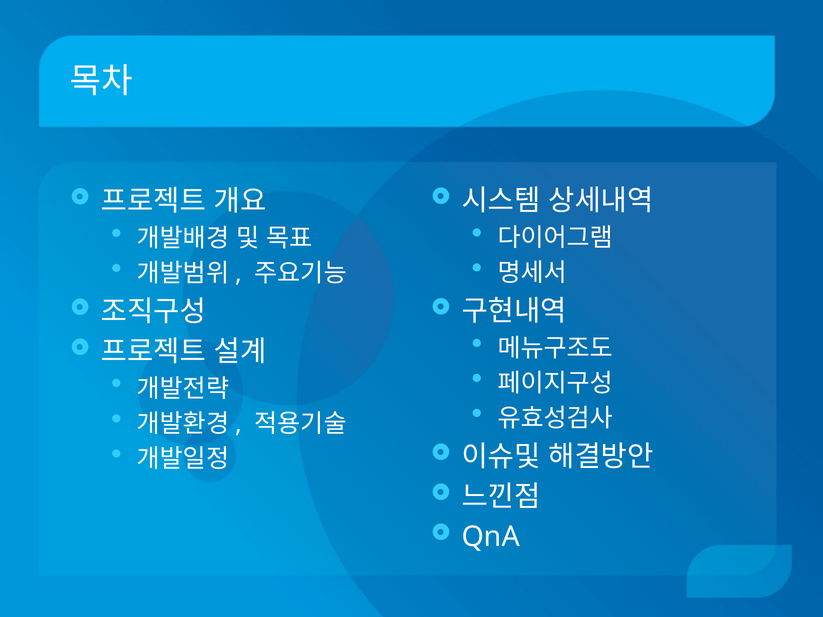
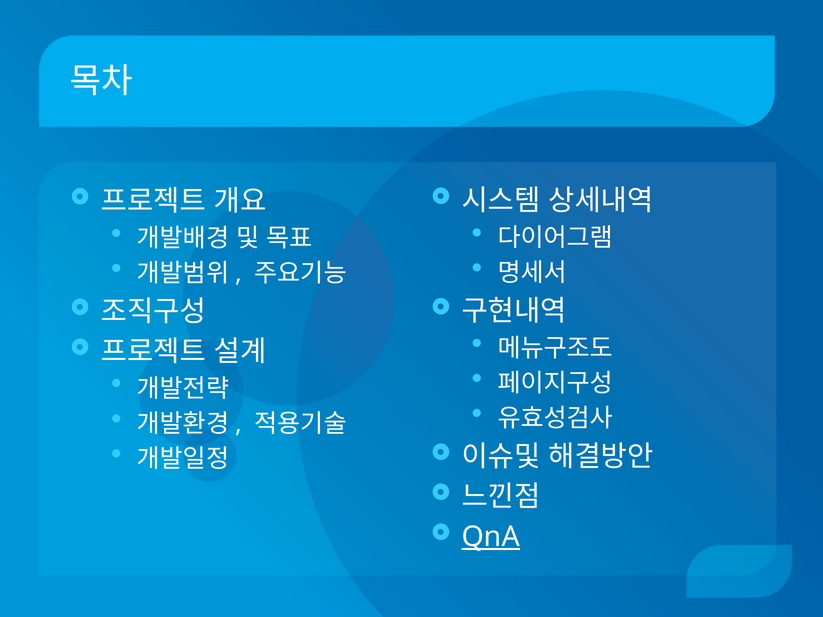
QnA underline: none -> present (491, 537)
